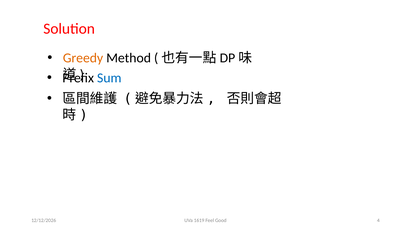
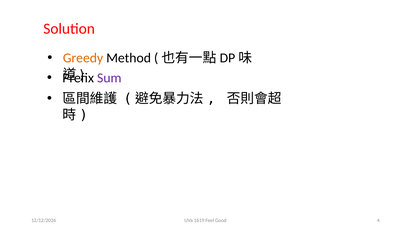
Sum colour: blue -> purple (109, 78)
